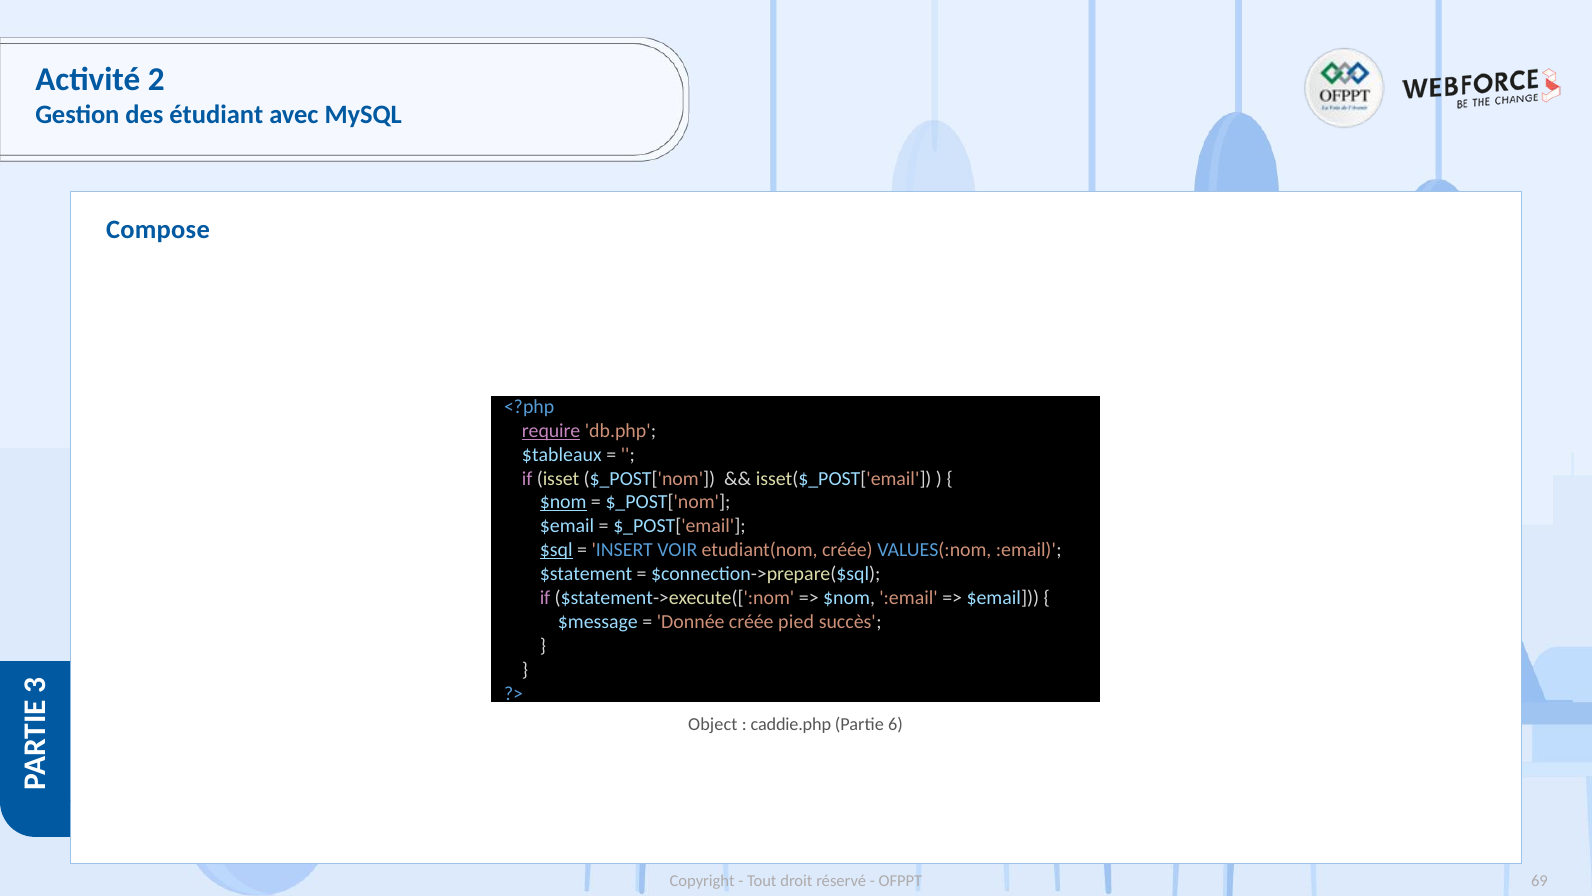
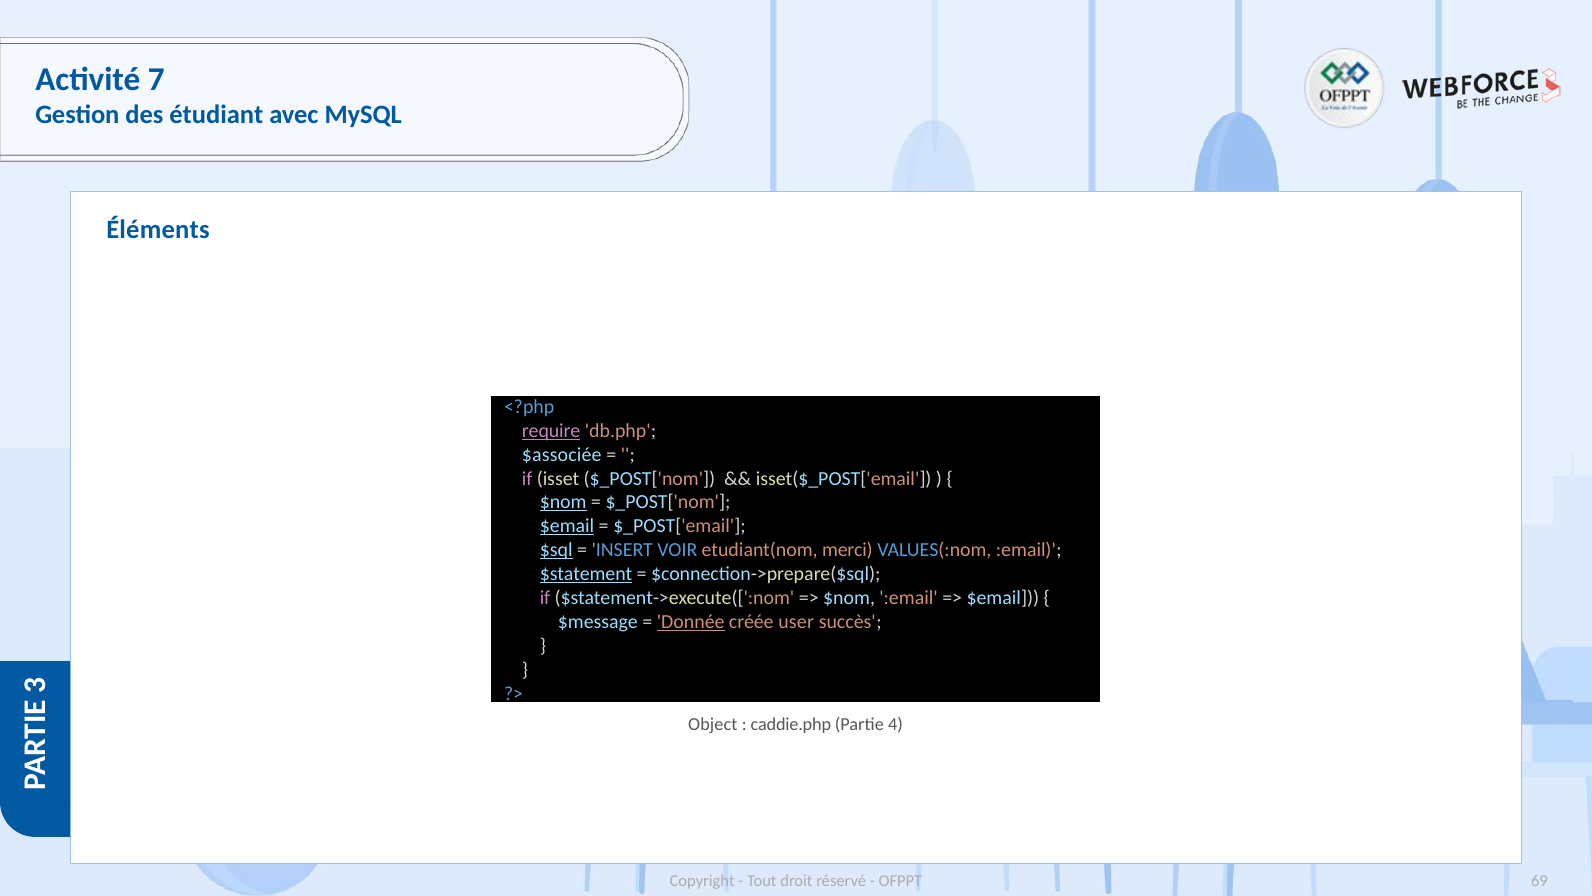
2: 2 -> 7 (156, 79)
Compose: Compose -> Éléments (158, 229)
$tableaux: $tableaux -> $associée (562, 454)
$email underline: none -> present (567, 526)
etudiant(nom créée: créée -> merci (847, 550)
$statement underline: none -> present (586, 574)
Donnée underline: none -> present (691, 621)
pied: pied -> user (796, 621)
6: 6 -> 4 (895, 724)
